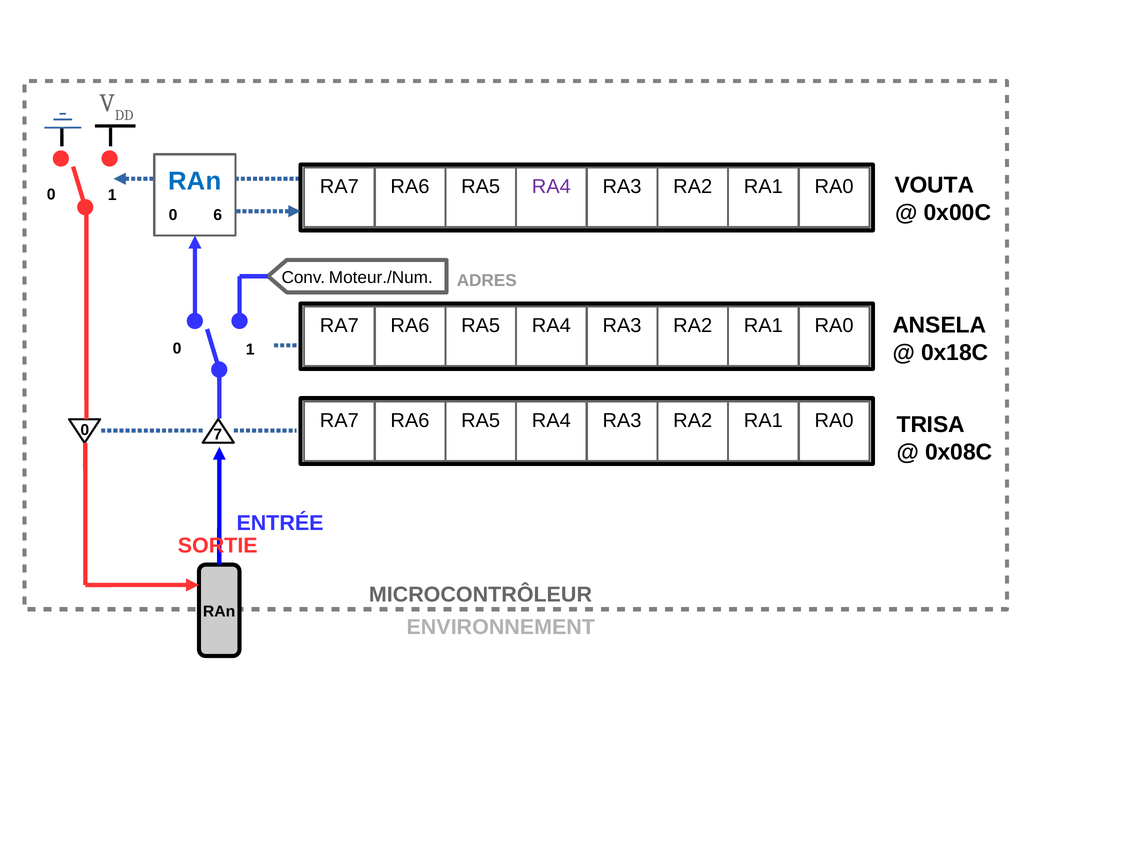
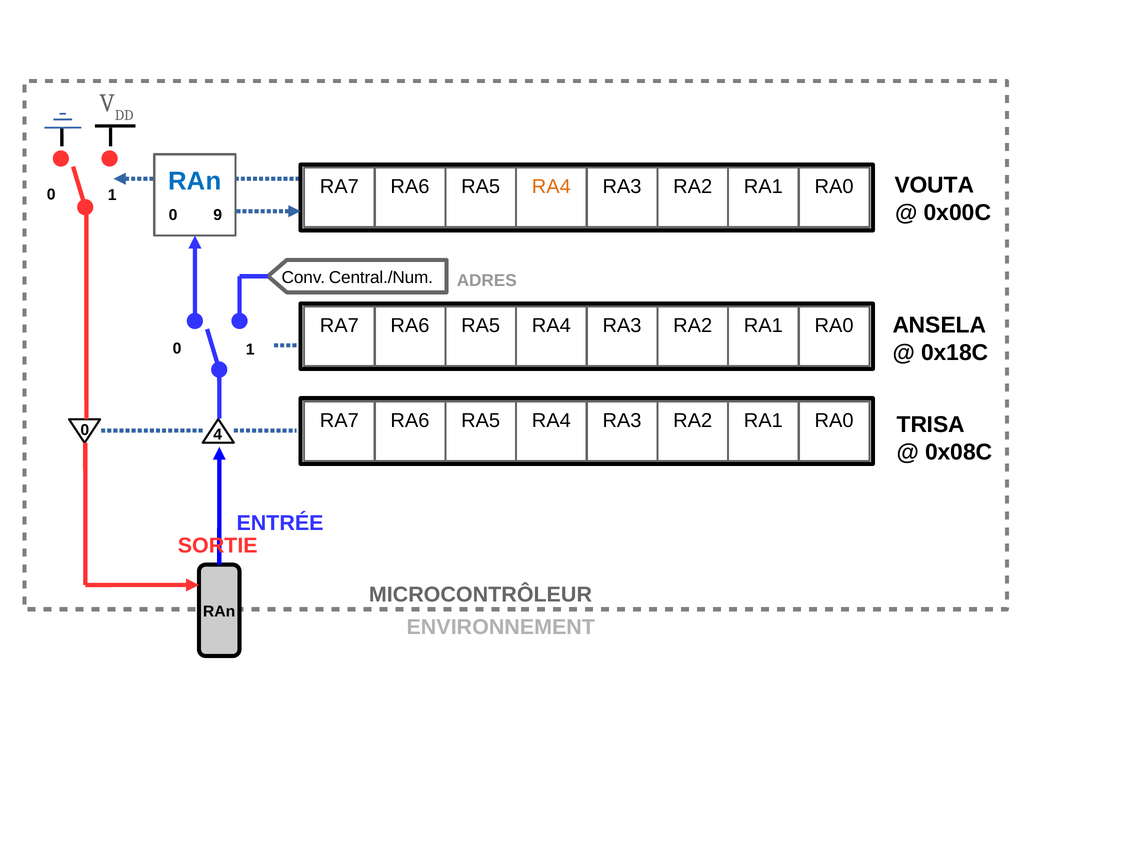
RA4 colour: purple -> orange (551, 187)
6: 6 -> 9 (218, 215)
Moteur./Num: Moteur./Num -> Central./Num (381, 277)
7: 7 -> 4 (218, 434)
